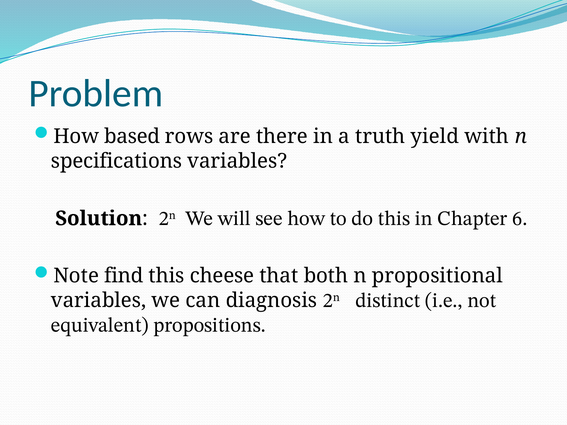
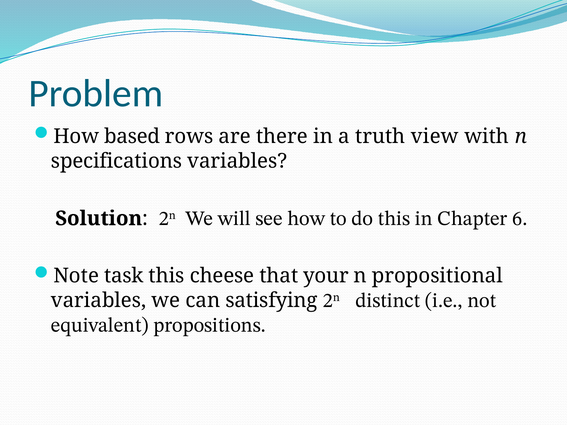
yield: yield -> view (435, 137)
find: find -> task (124, 276)
both: both -> your (326, 276)
diagnosis: diagnosis -> satisfying (272, 301)
